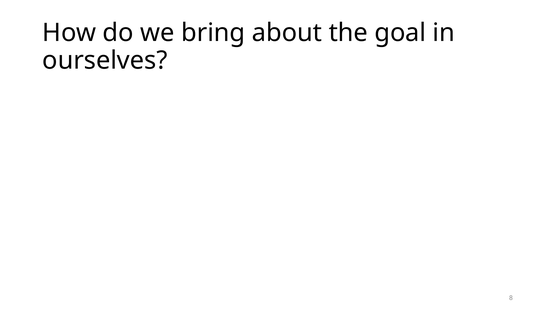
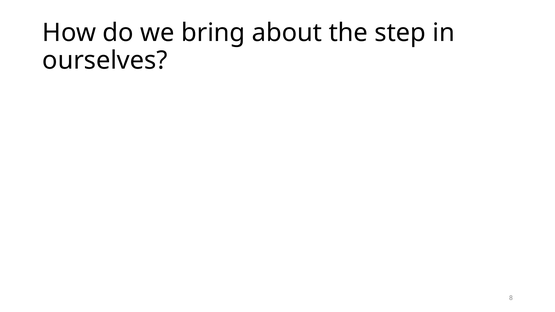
goal: goal -> step (400, 33)
